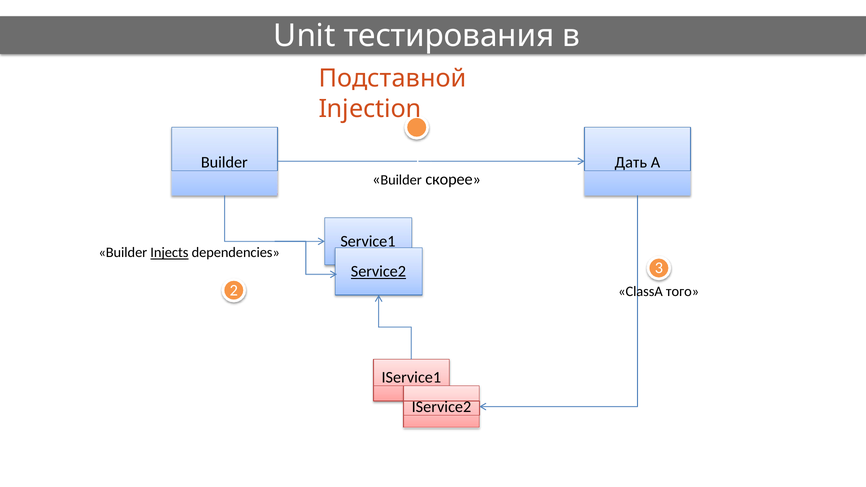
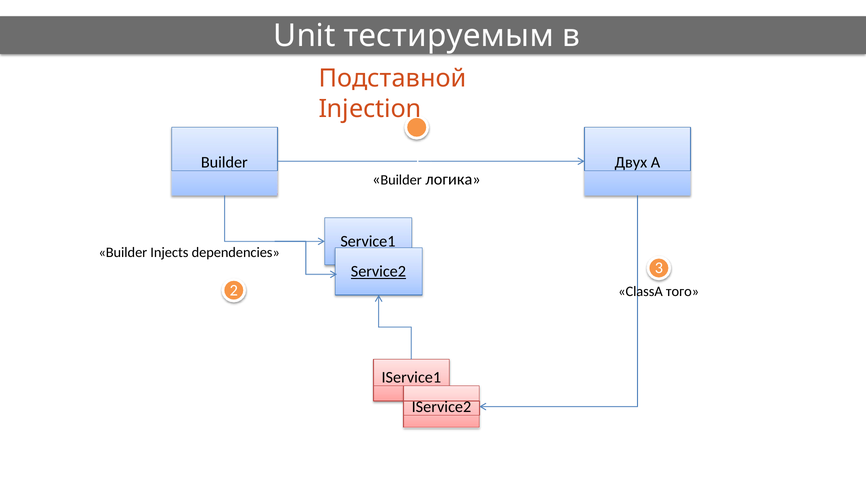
тестирования: тестирования -> тестируемым (449, 36)
Дать: Дать -> Двух (631, 162)
скорее: скорее -> логика (453, 180)
Injects underline: present -> none (169, 253)
